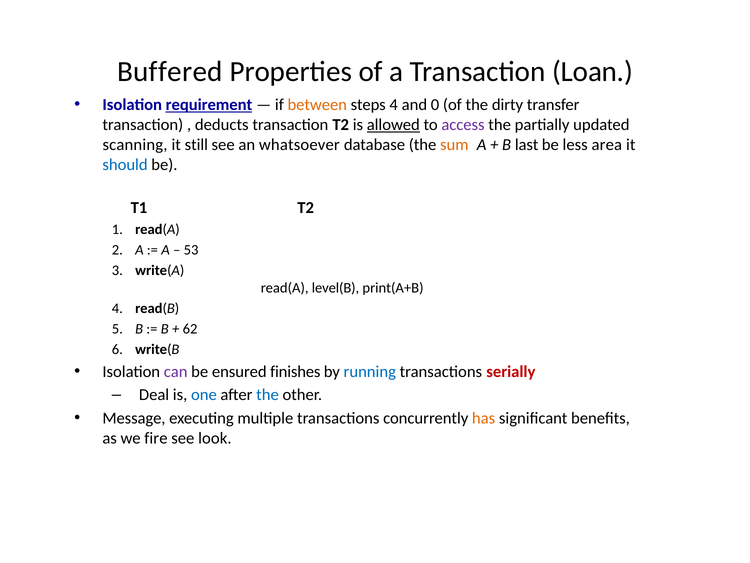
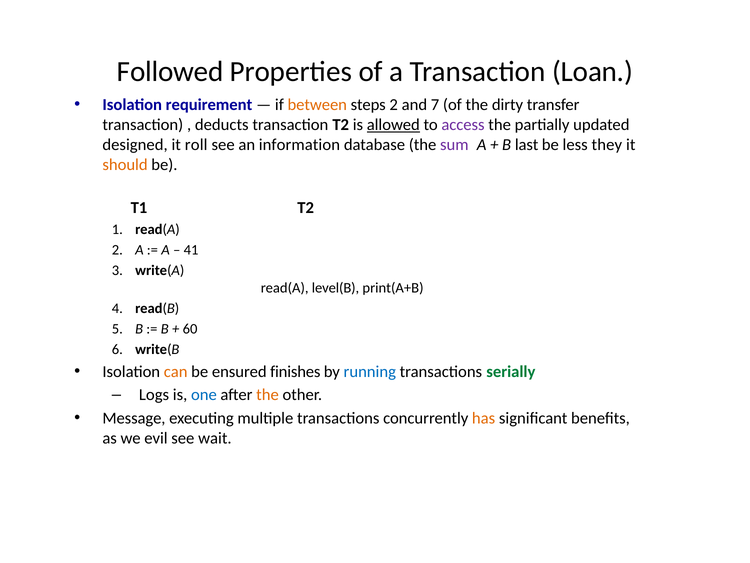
Buffered: Buffered -> Followed (170, 71)
requirement underline: present -> none (209, 105)
steps 4: 4 -> 2 (394, 105)
0: 0 -> 7 (435, 105)
scanning: scanning -> designed (135, 145)
still: still -> roll (196, 145)
whatsoever: whatsoever -> information (299, 145)
sum colour: orange -> purple (454, 145)
area: area -> they (607, 145)
should colour: blue -> orange (125, 164)
53: 53 -> 41 (191, 250)
62: 62 -> 60 (190, 329)
can colour: purple -> orange (176, 371)
serially colour: red -> green (511, 371)
Deal: Deal -> Logs (154, 395)
the colour: blue -> orange (268, 395)
fire: fire -> evil (156, 438)
look: look -> wait (215, 438)
